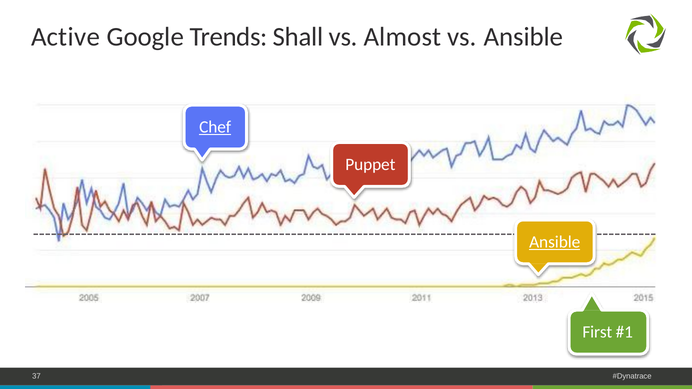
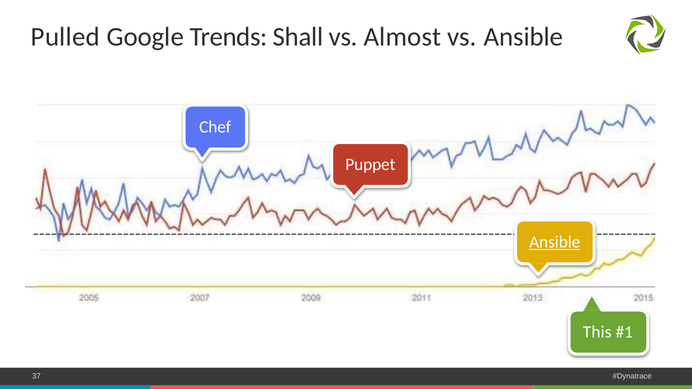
Active: Active -> Pulled (65, 37)
Chef underline: present -> none (215, 127)
First: First -> This (597, 332)
